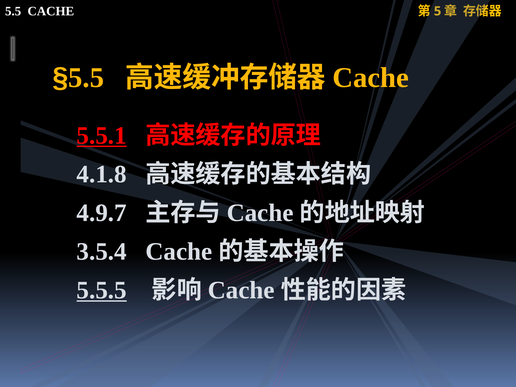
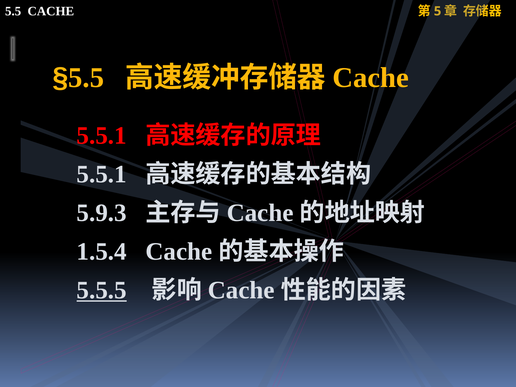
5.5.1 underline: present -> none (102, 135)
4.1.8: 4.1.8 -> 5.5.1 (102, 174)
4.9.7: 4.9.7 -> 5.9.3 (102, 213)
3.5.4: 3.5.4 -> 1.5.4 (102, 252)
